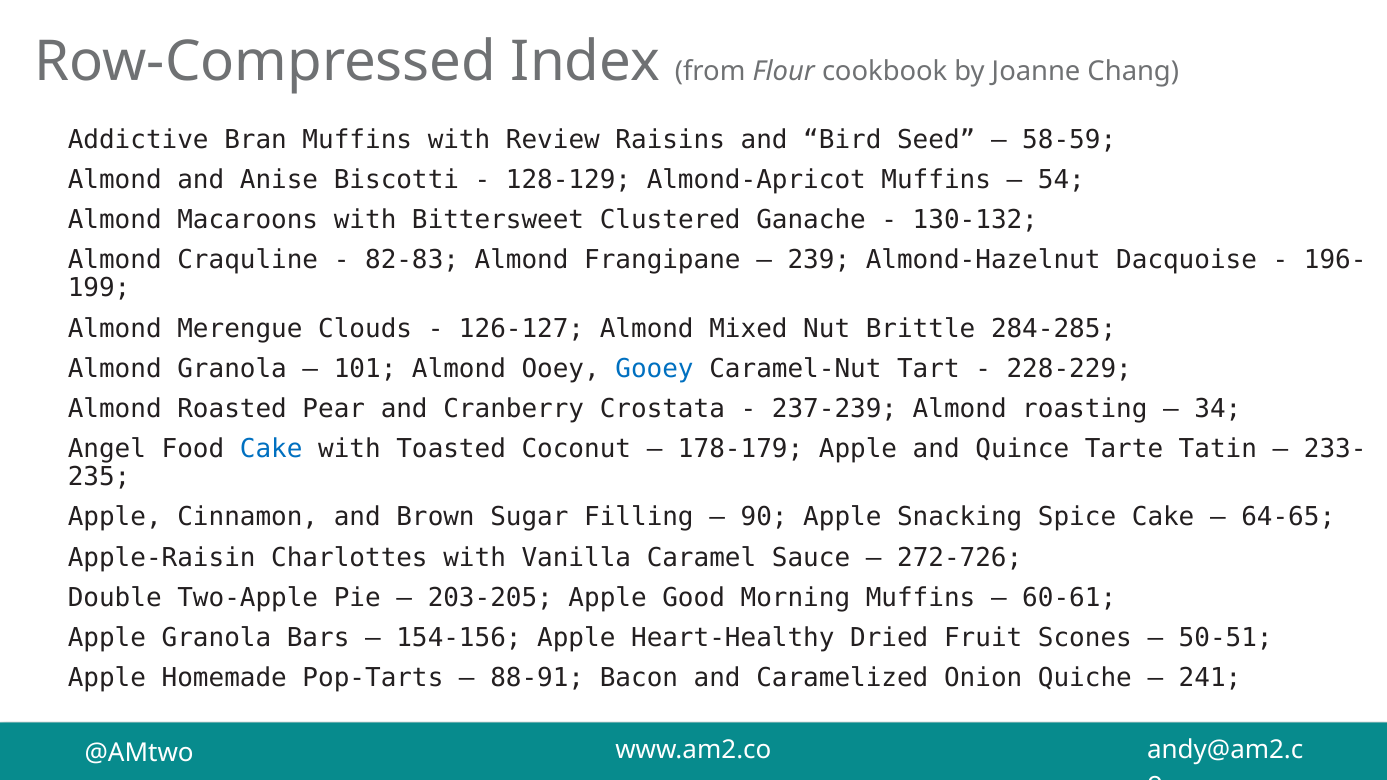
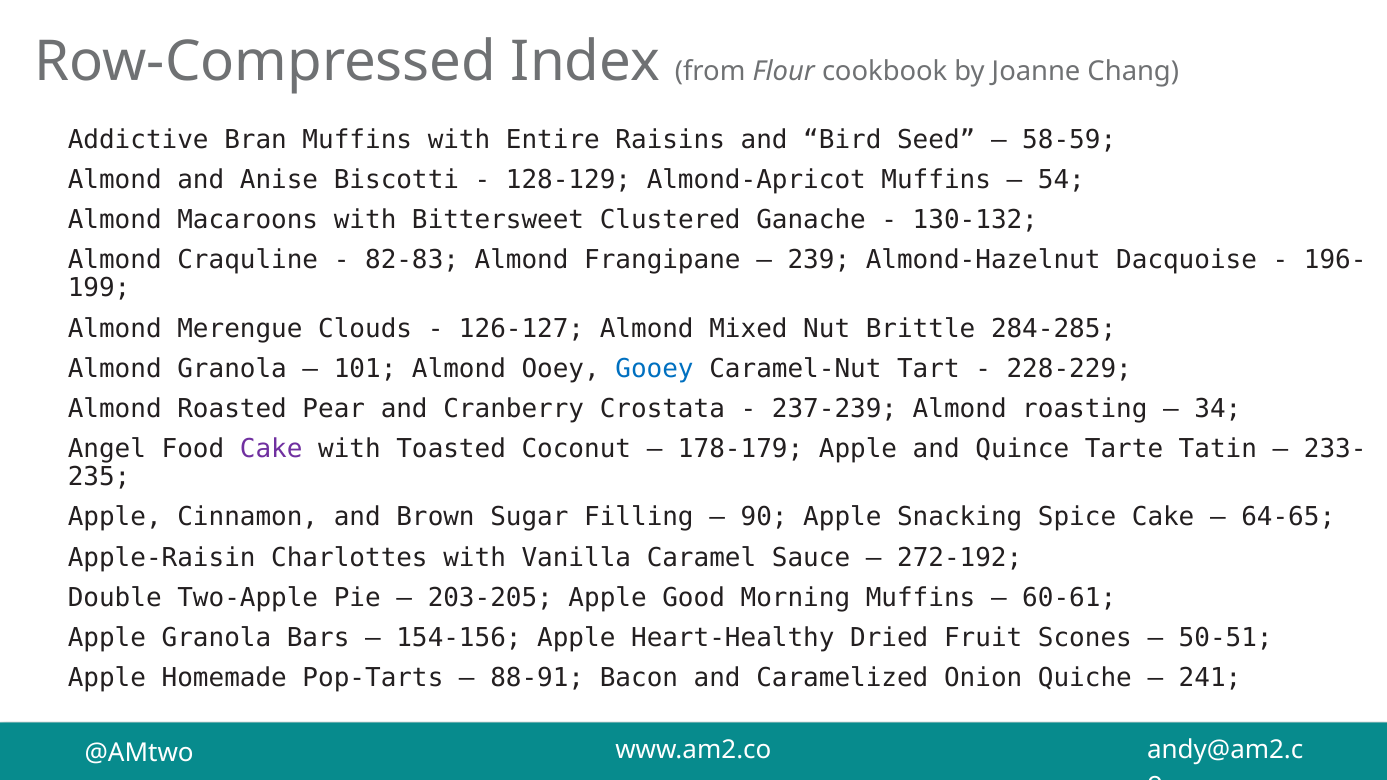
Review: Review -> Entire (553, 140)
Cake colour: blue -> purple (271, 449)
272-726: 272-726 -> 272-192 (960, 558)
